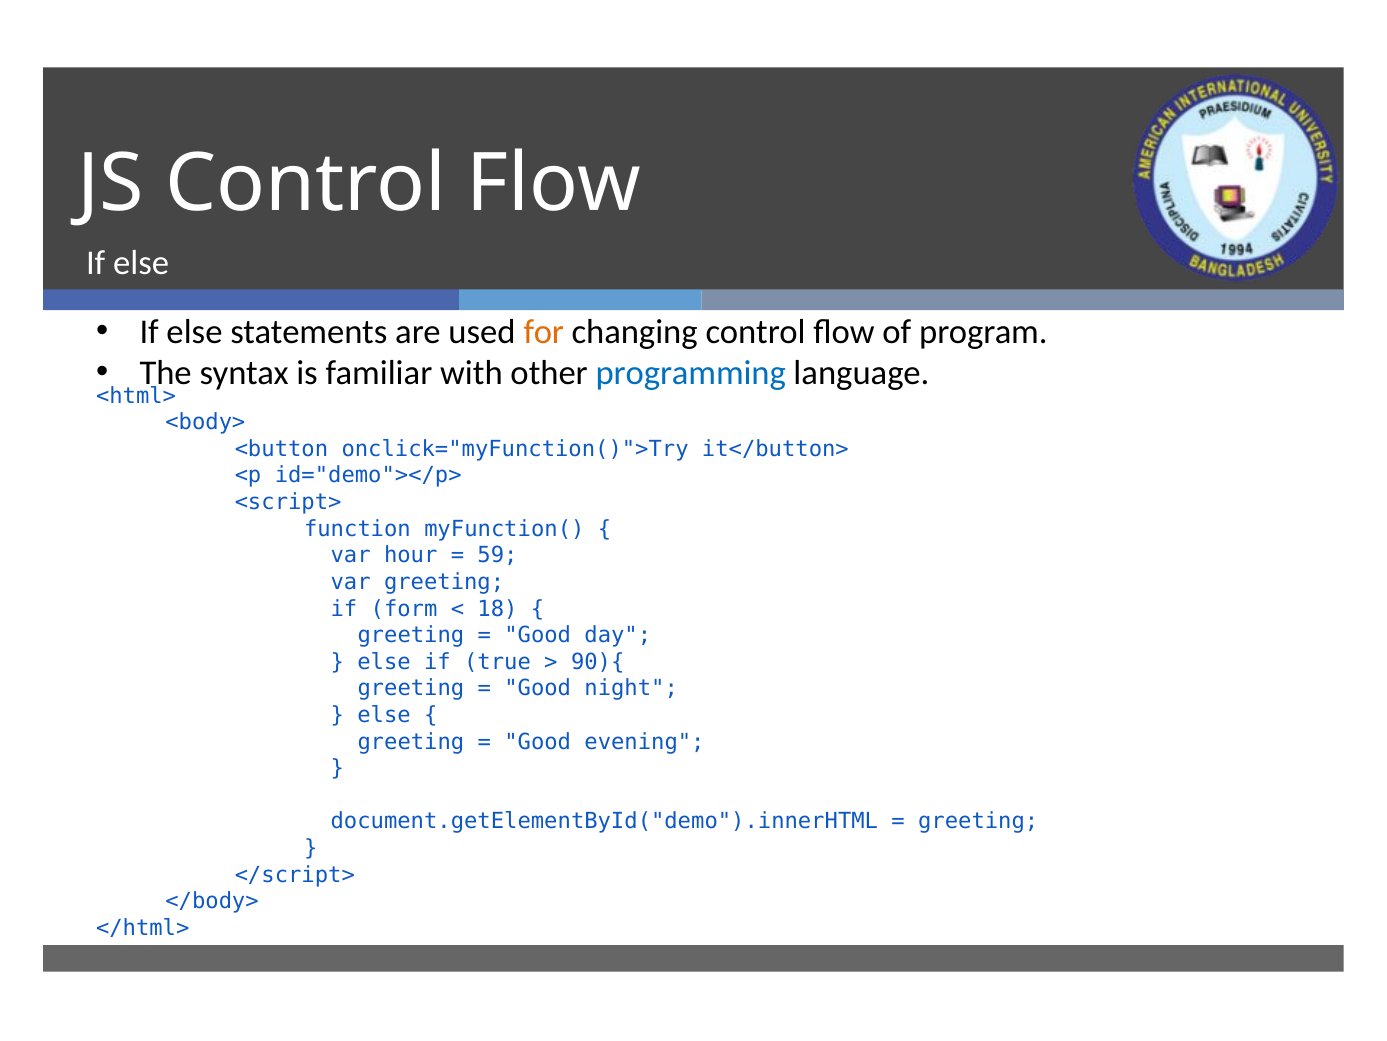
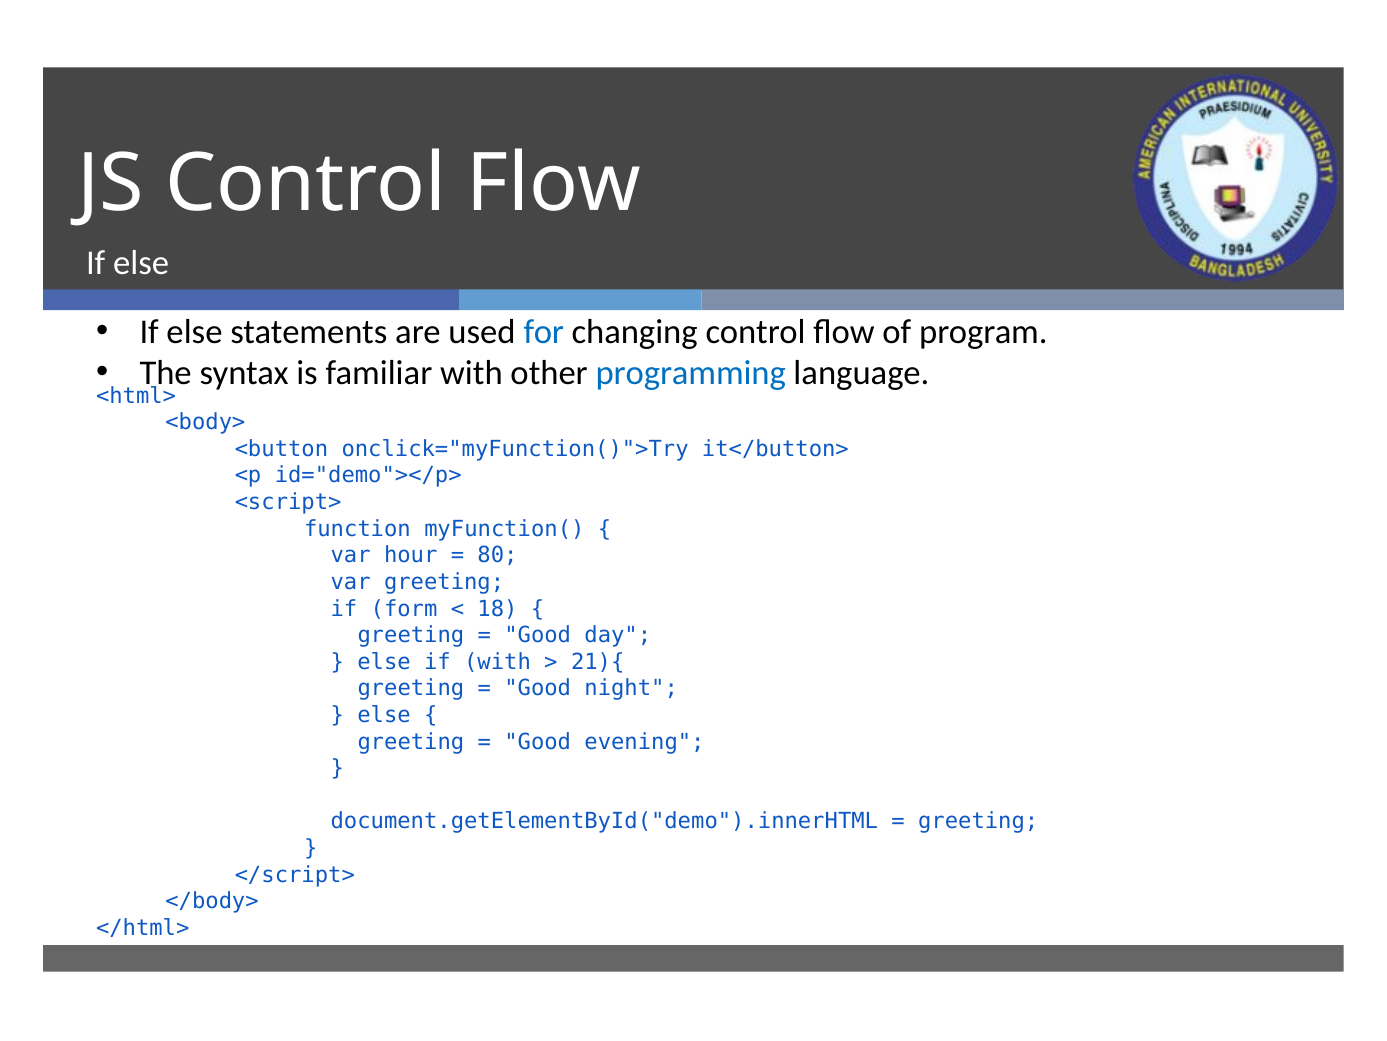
for colour: orange -> blue (544, 331)
59: 59 -> 80 (498, 555)
if true: true -> with (498, 661)
90){: 90){ -> 21){ (598, 661)
